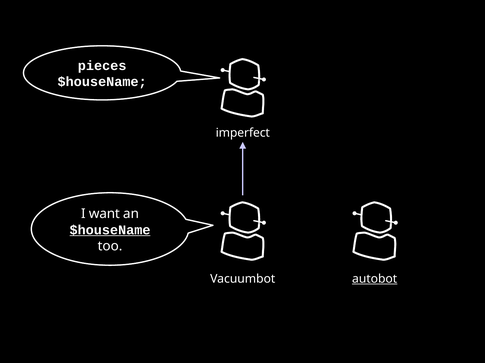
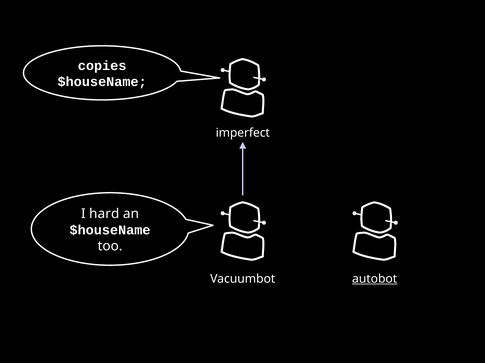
pieces: pieces -> copies (102, 66)
want: want -> hard (104, 214)
$houseName underline: present -> none (110, 230)
